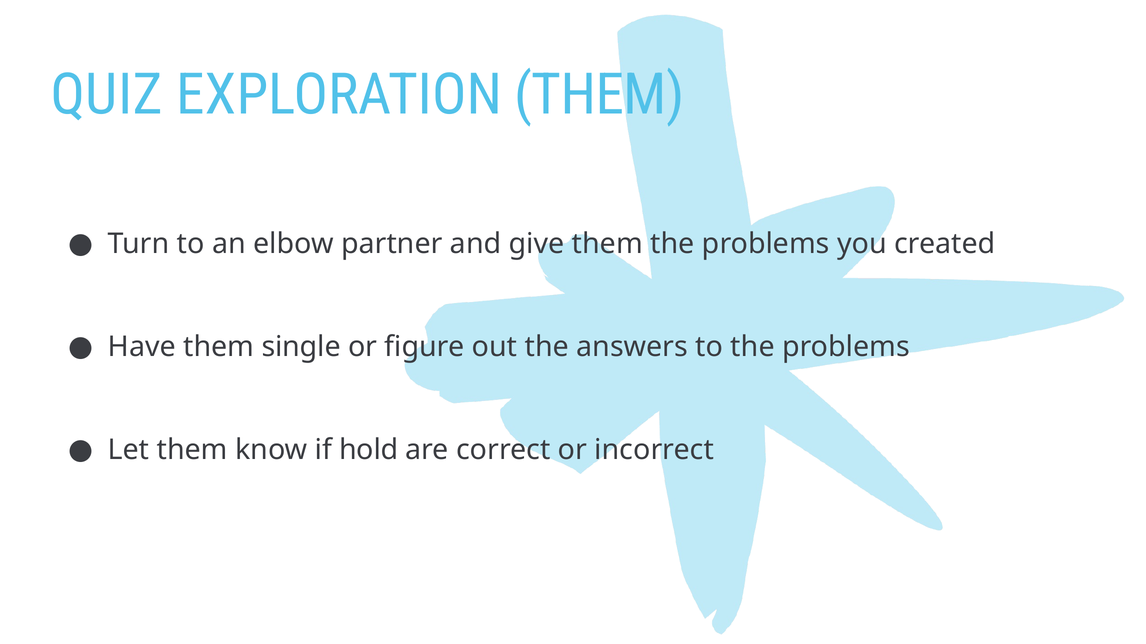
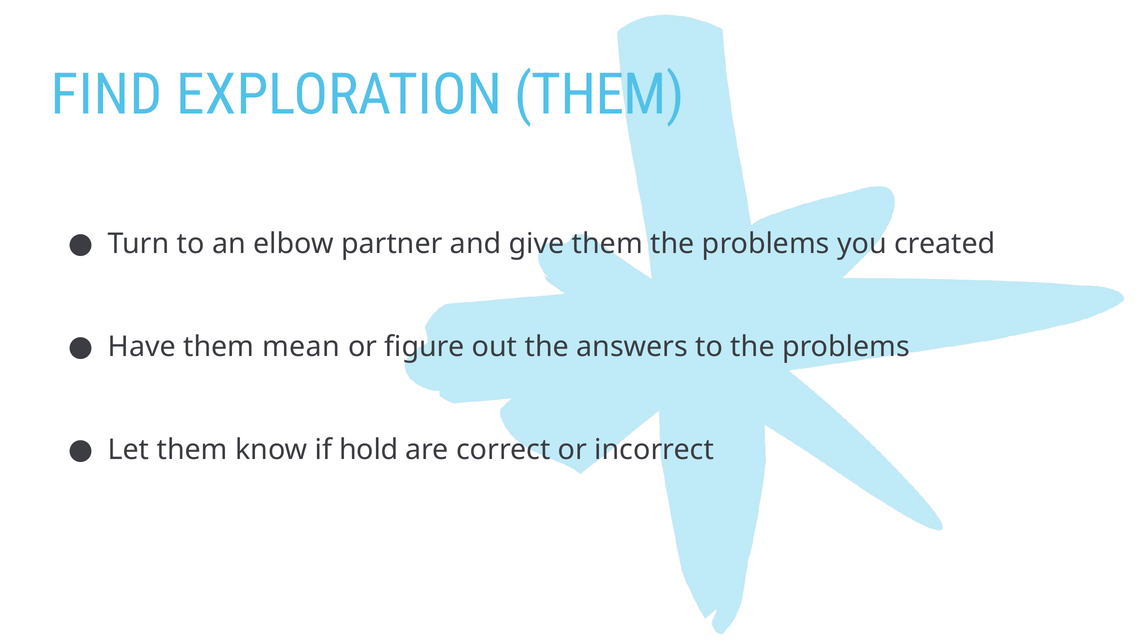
QUIZ: QUIZ -> FIND (107, 95)
single: single -> mean (301, 347)
